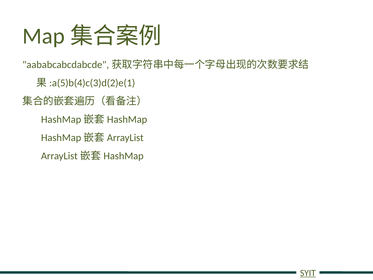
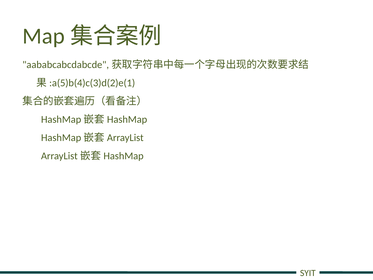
SYIT underline: present -> none (308, 273)
